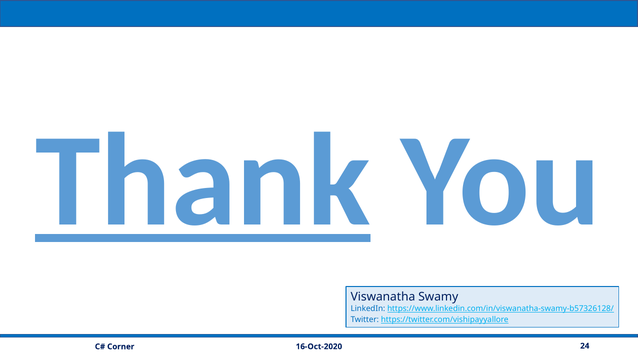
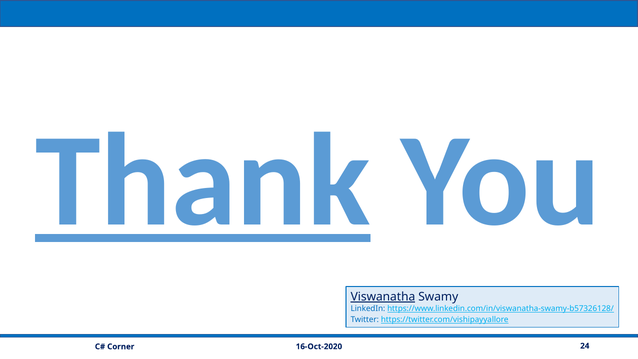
Viswanatha underline: none -> present (383, 297)
